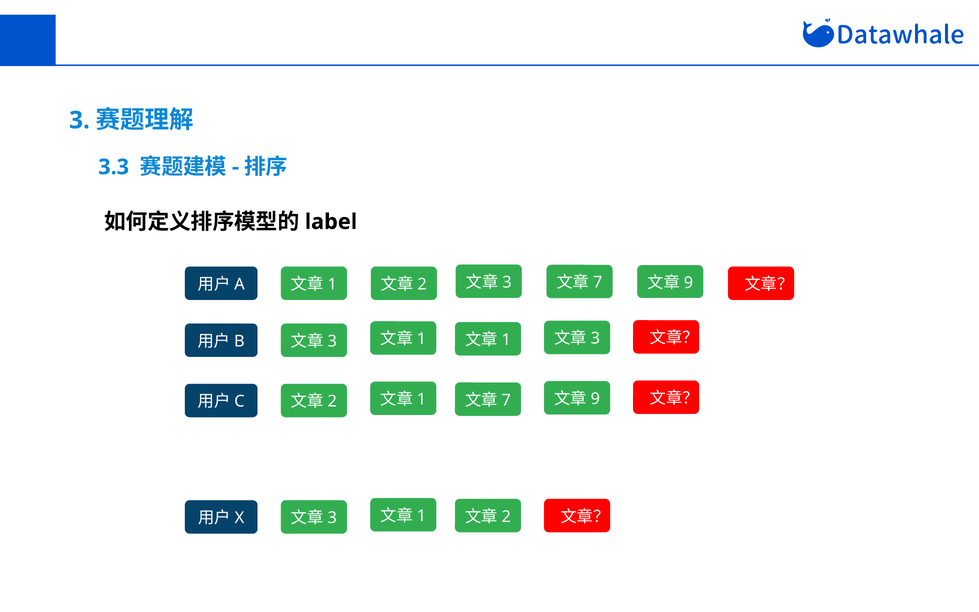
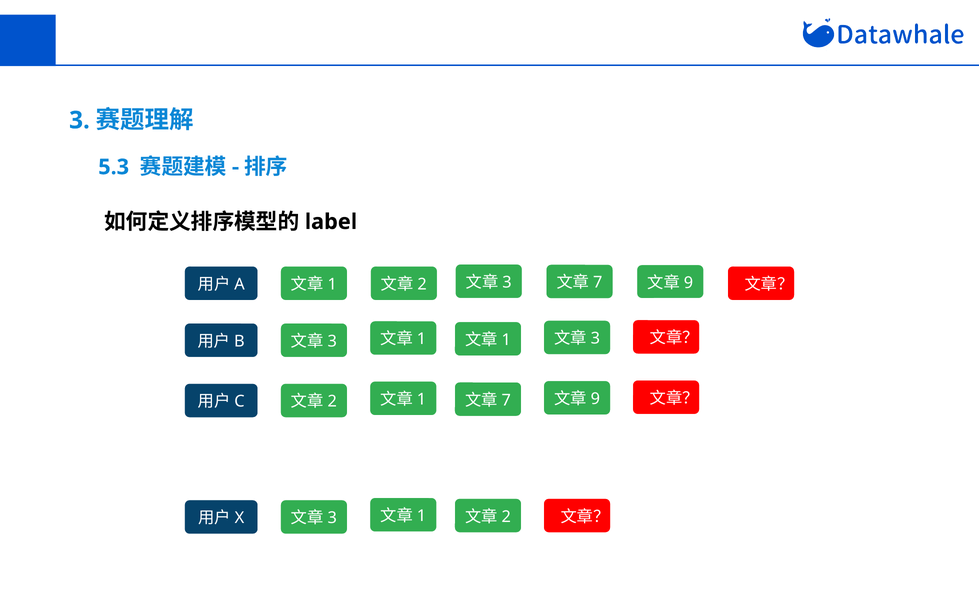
3.3: 3.3 -> 5.3 (114, 167)
